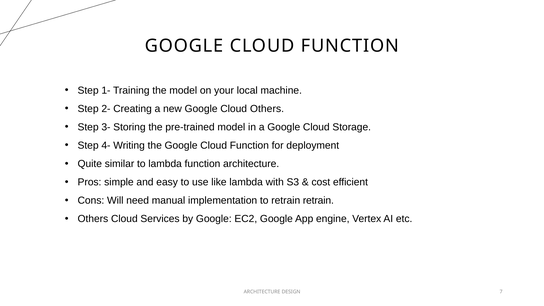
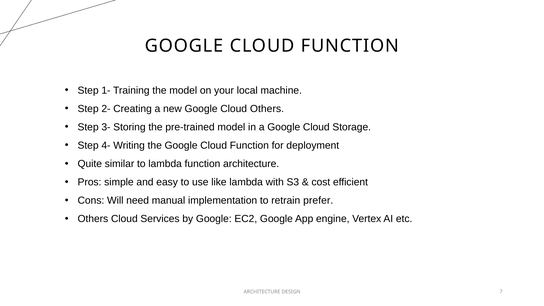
retrain retrain: retrain -> prefer (318, 201)
